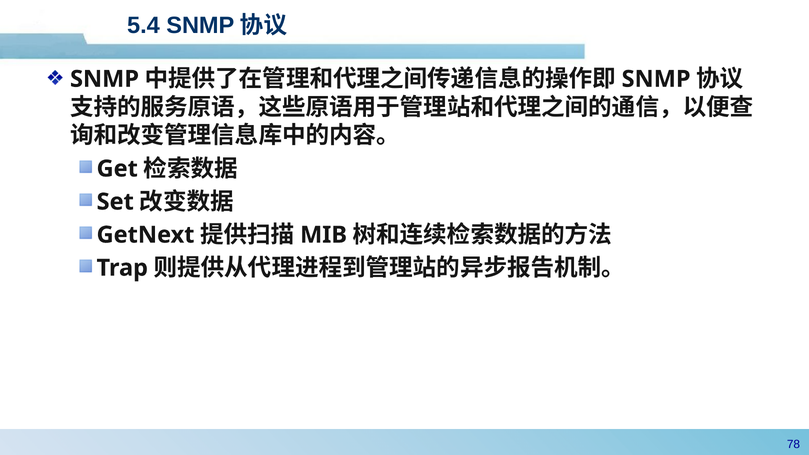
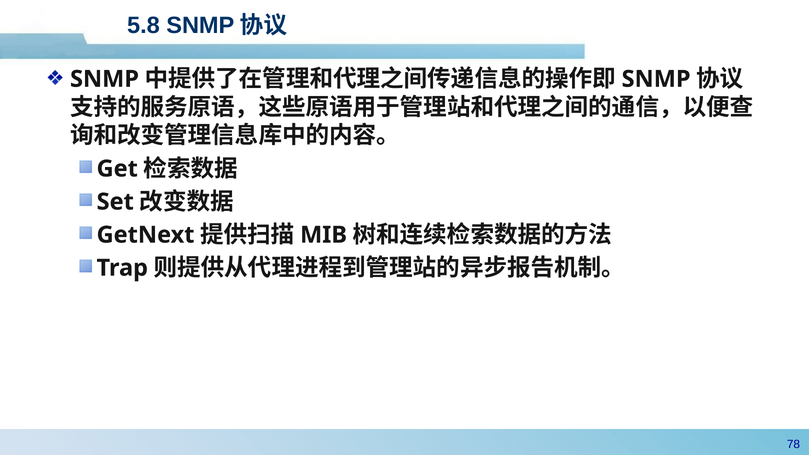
5.4: 5.4 -> 5.8 (143, 26)
